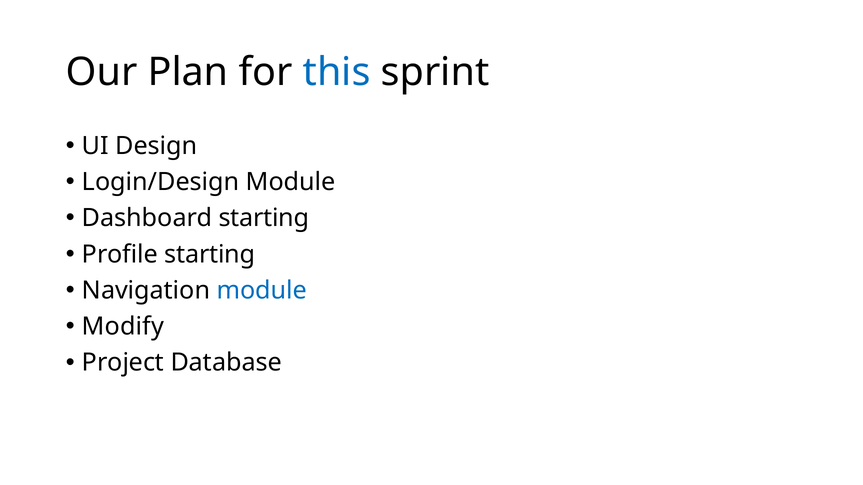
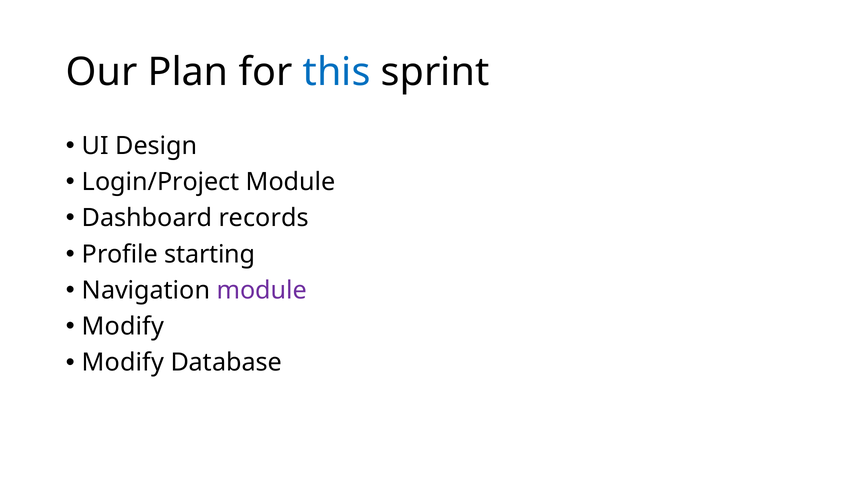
Login/Design: Login/Design -> Login/Project (161, 182)
Dashboard starting: starting -> records (264, 218)
module colour: blue -> purple (262, 291)
Project: Project -> Modify (123, 363)
